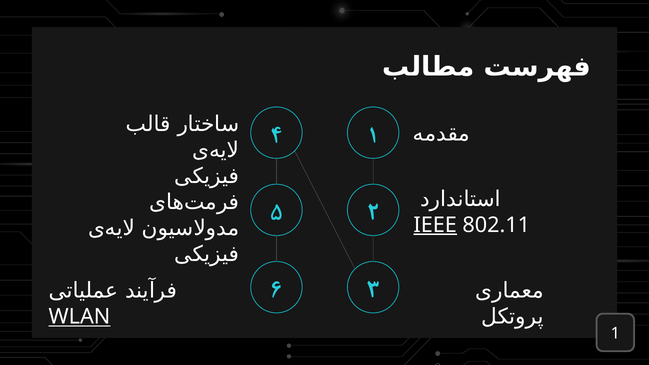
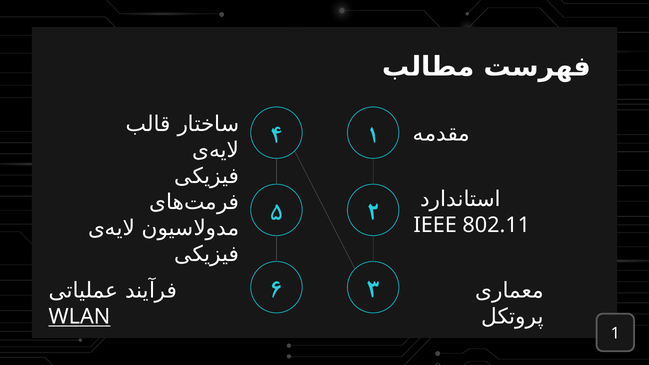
IEEE underline: present -> none (435, 225)
